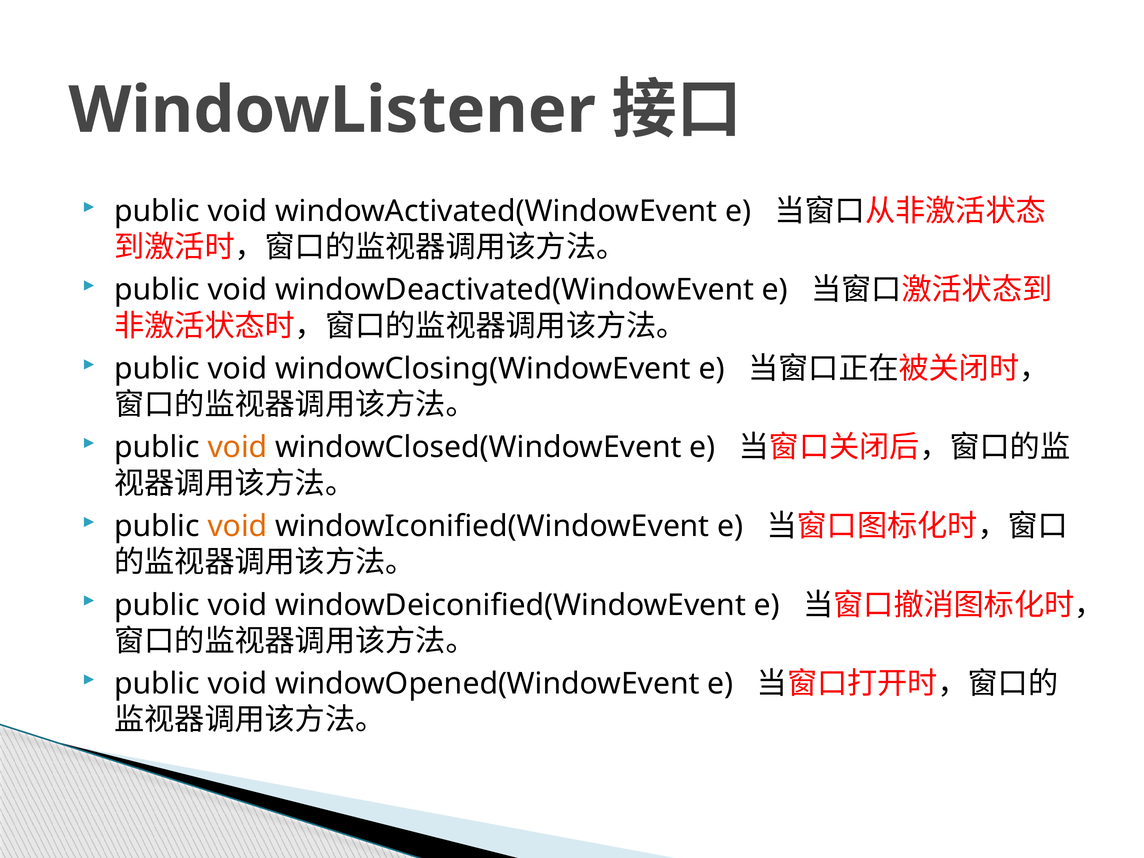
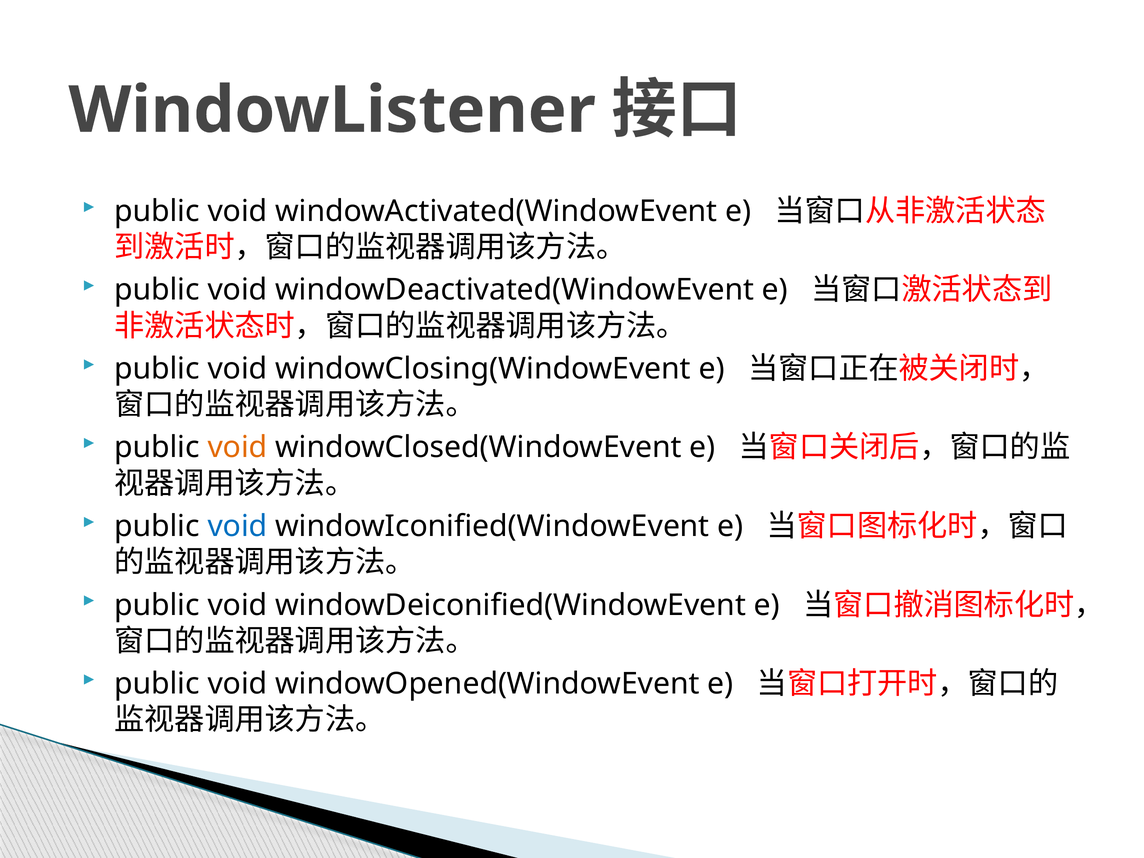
void colour: orange -> blue (238, 526)
